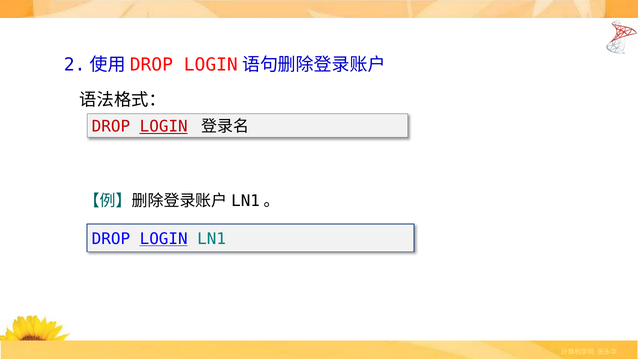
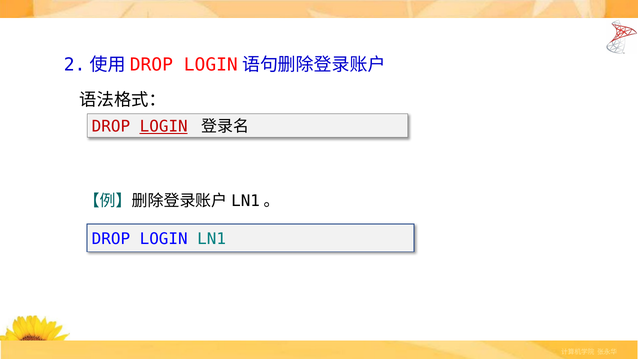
LOGIN underline: present -> none (164, 239)
